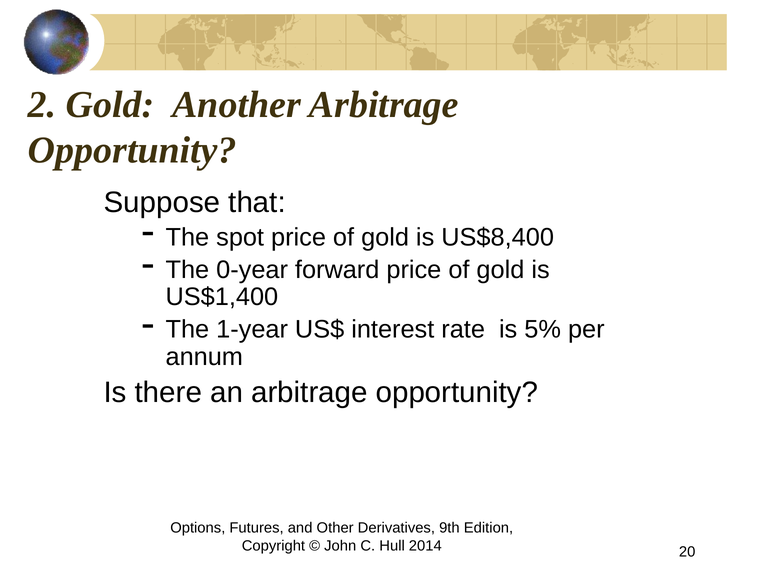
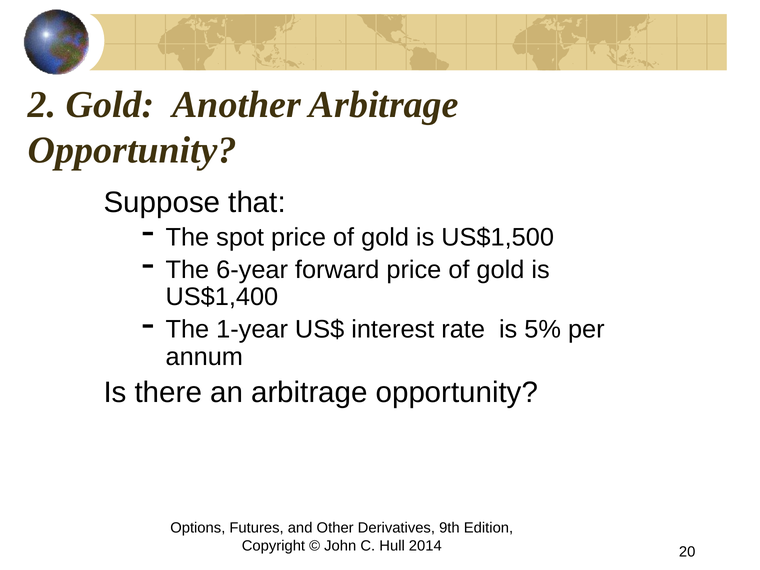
US$8,400: US$8,400 -> US$1,500 (498, 237)
0-year: 0-year -> 6-year (252, 270)
